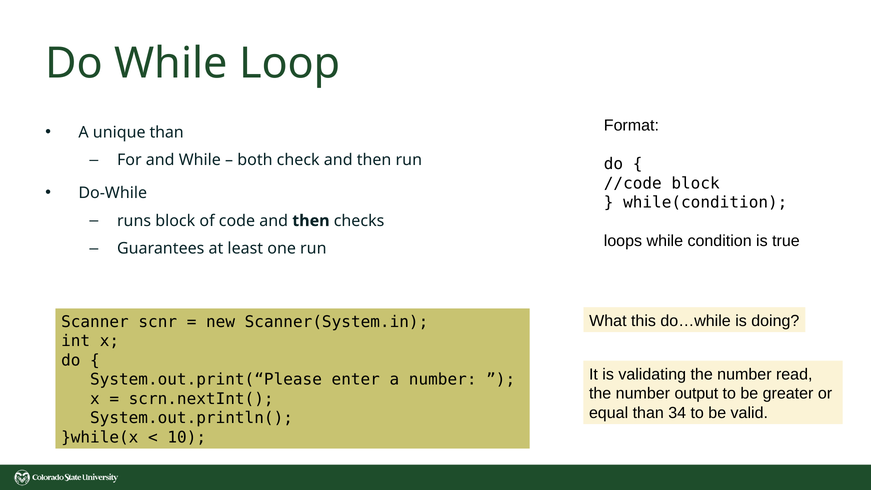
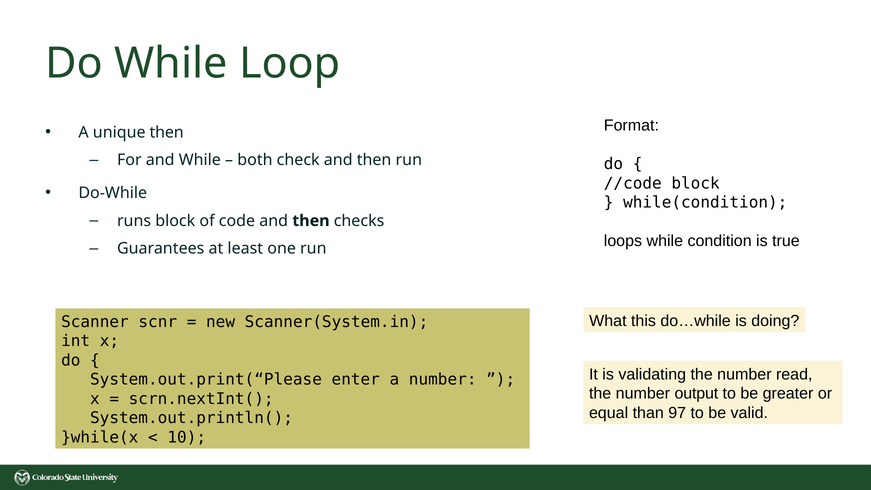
unique than: than -> then (167, 132)
34: 34 -> 97 (677, 413)
